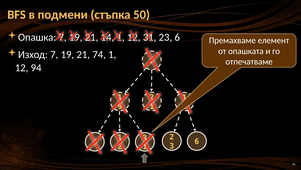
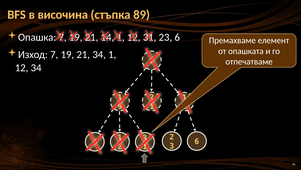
подмени: подмени -> височина (63, 15)
50: 50 -> 89 (142, 15)
21 74: 74 -> 34 (99, 54)
12 94: 94 -> 34 (36, 68)
